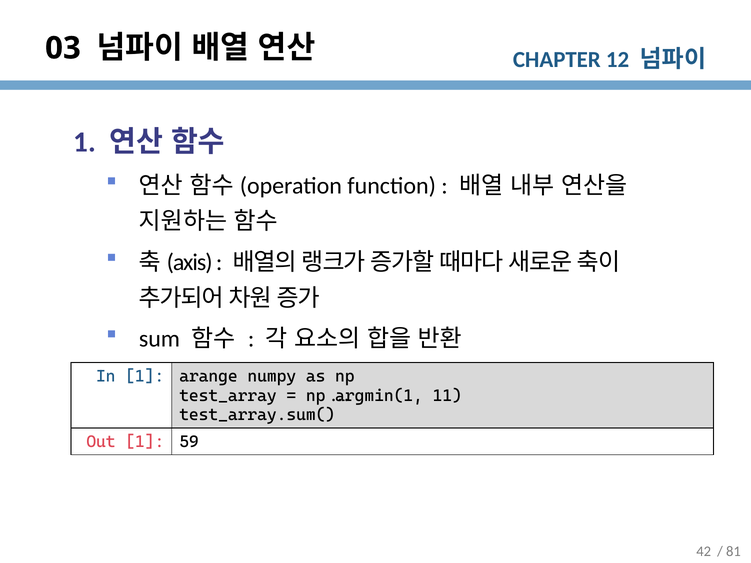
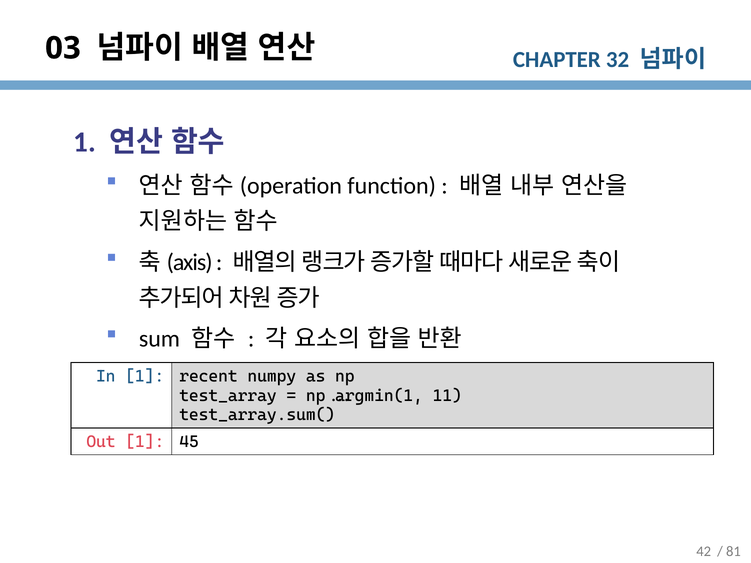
12: 12 -> 32 (618, 60)
arange: arange -> recent (208, 376)
59: 59 -> 45 (189, 442)
